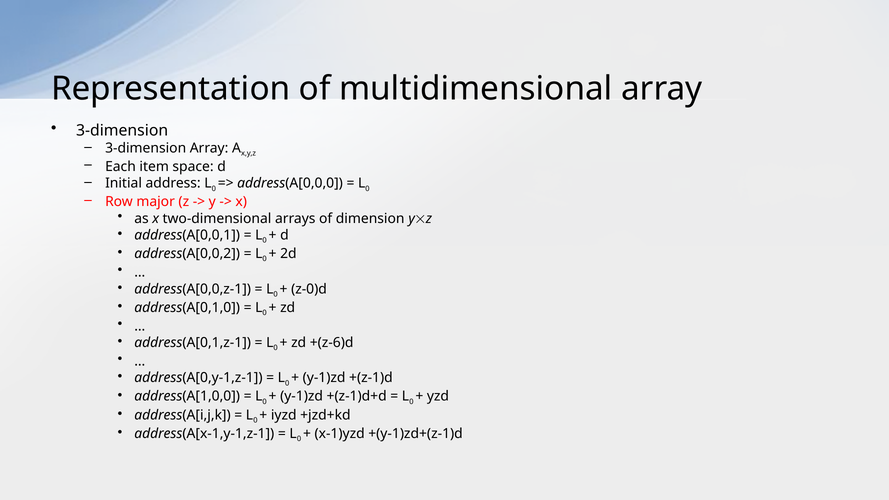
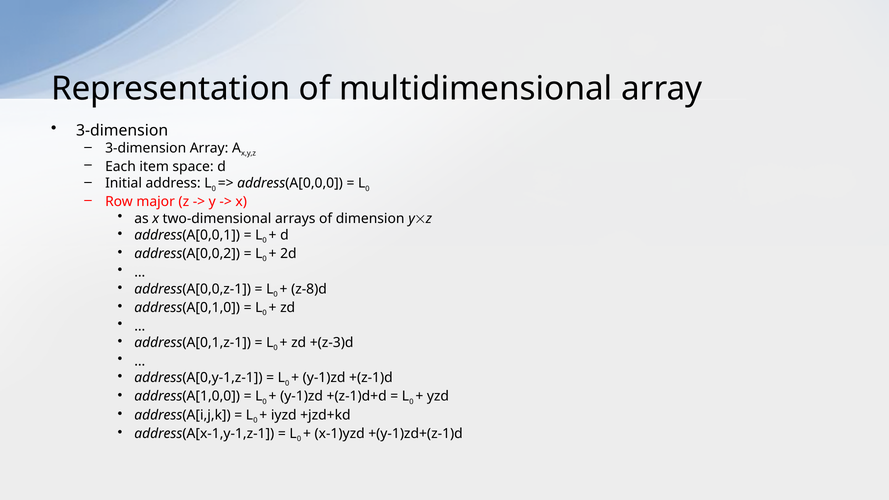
z-0)d: z-0)d -> z-8)d (309, 289)
+(z-6)d: +(z-6)d -> +(z-3)d (332, 343)
